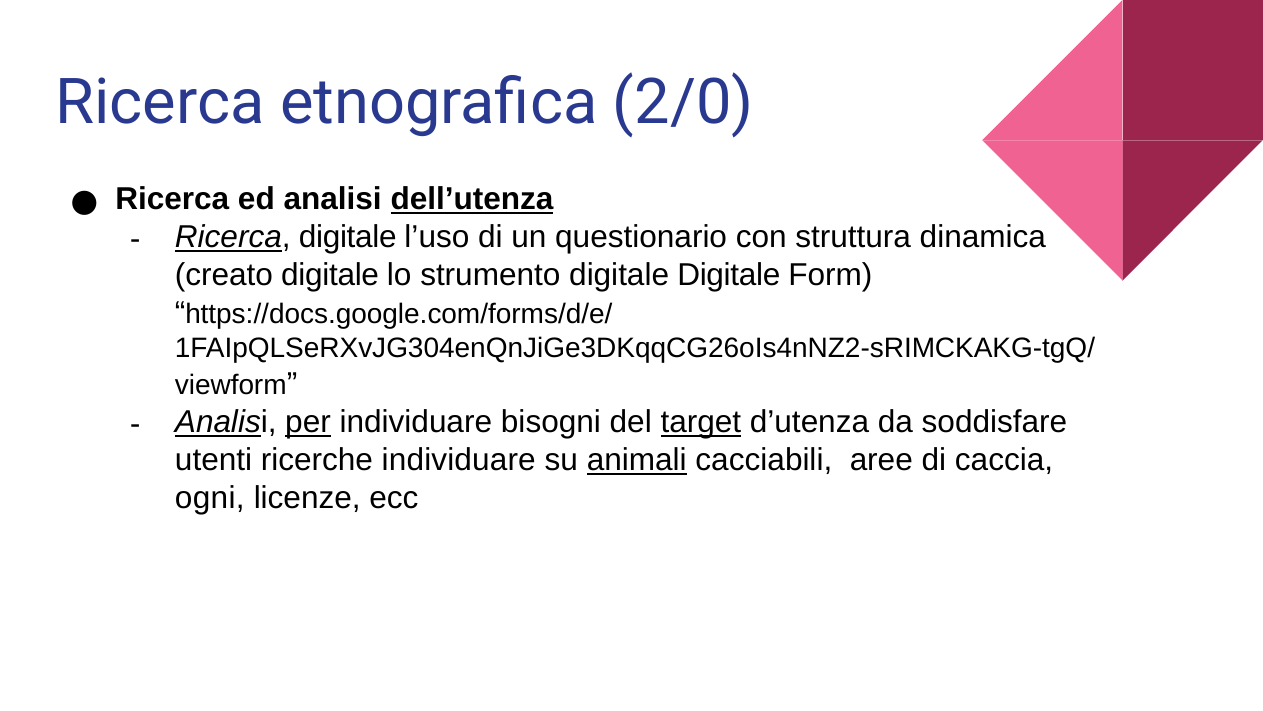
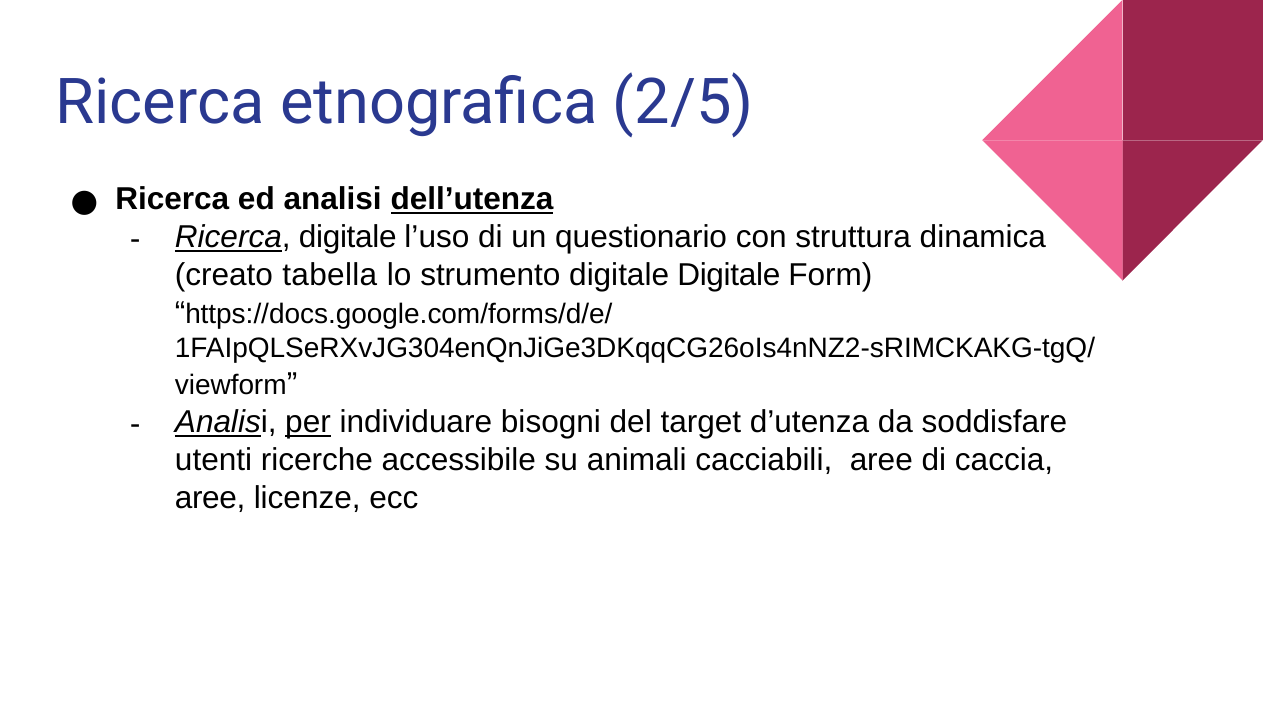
2/0: 2/0 -> 2/5 (683, 103)
creato digitale: digitale -> tabella (330, 275)
target underline: present -> none (701, 422)
ricerche individuare: individuare -> accessibile (459, 460)
animali underline: present -> none (637, 460)
ogni: ogni -> aree (210, 498)
